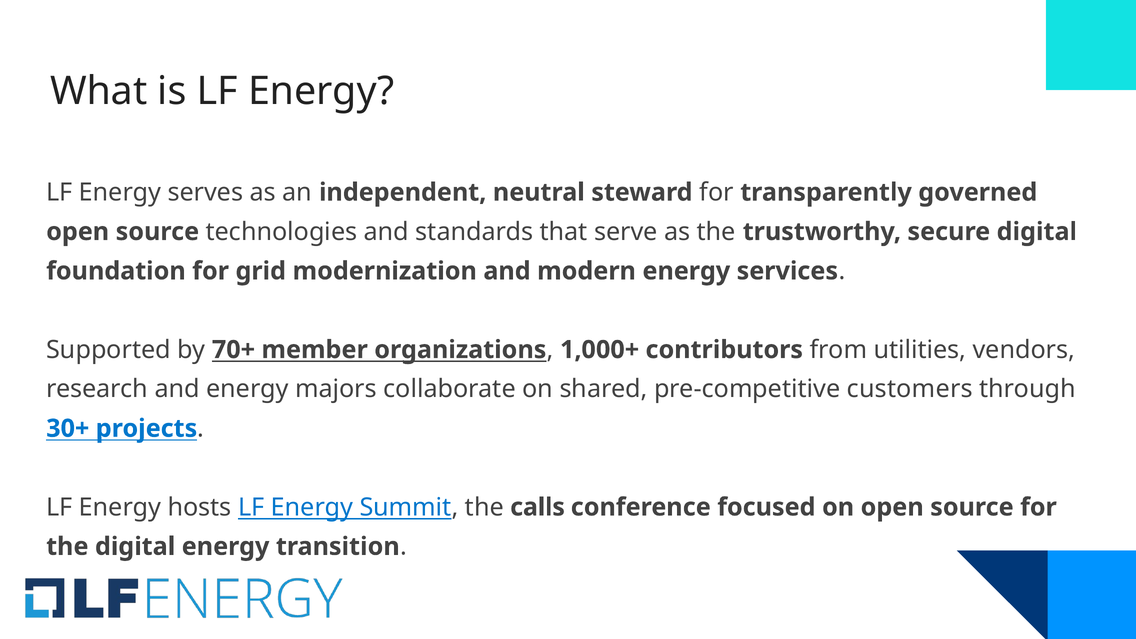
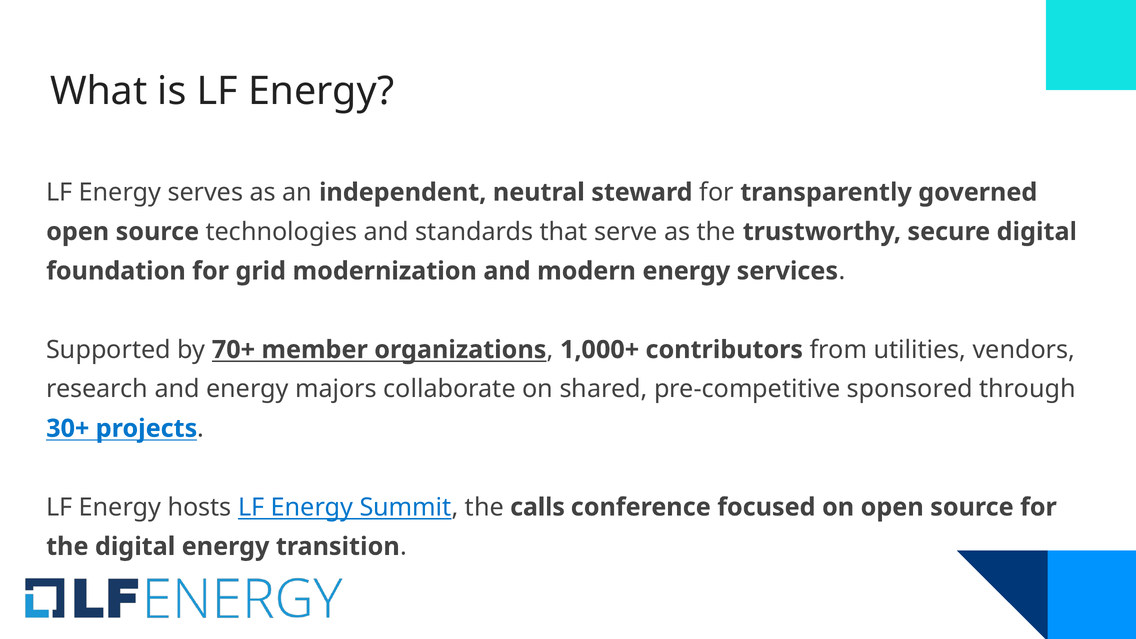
customers: customers -> sponsored (910, 389)
